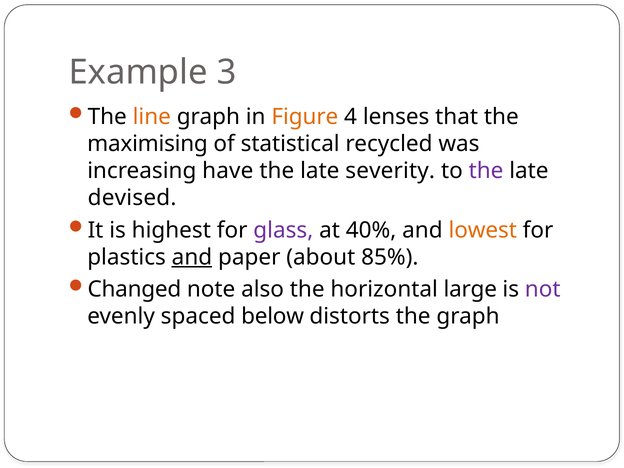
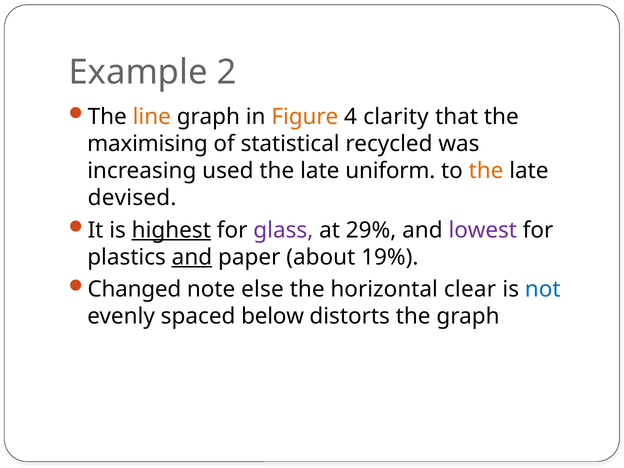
3: 3 -> 2 (227, 72)
lenses: lenses -> clarity (396, 117)
have: have -> used (228, 171)
severity: severity -> uniform (390, 171)
the colour: purple -> orange (486, 171)
highest underline: none -> present (171, 230)
40%: 40% -> 29% (371, 230)
lowest colour: orange -> purple (483, 230)
85%: 85% -> 19% (390, 257)
also: also -> else (262, 289)
large: large -> clear (470, 289)
not colour: purple -> blue (543, 289)
